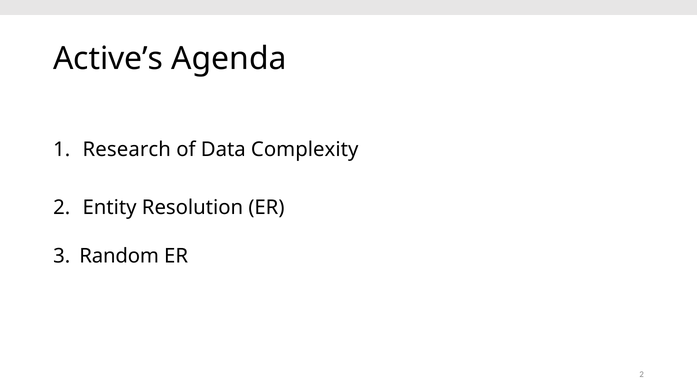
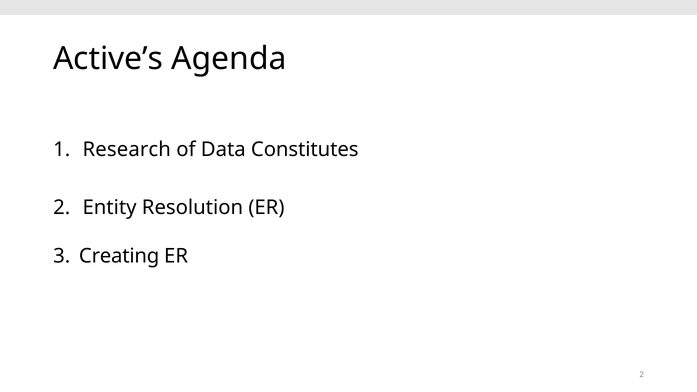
Complexity: Complexity -> Constitutes (305, 149)
Random: Random -> Creating (119, 256)
